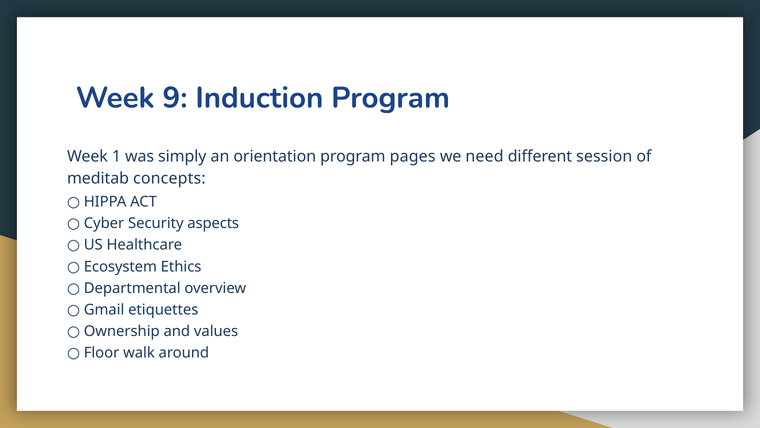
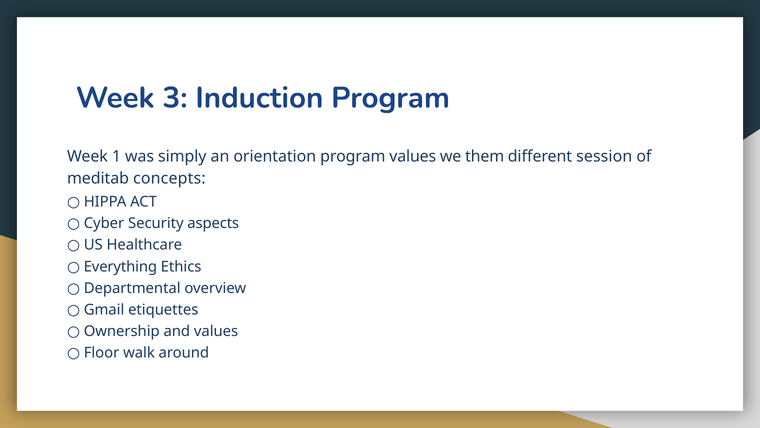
9: 9 -> 3 (175, 98)
program pages: pages -> values (413, 156)
need: need -> them (485, 156)
Ecosystem: Ecosystem -> Everything (120, 266)
